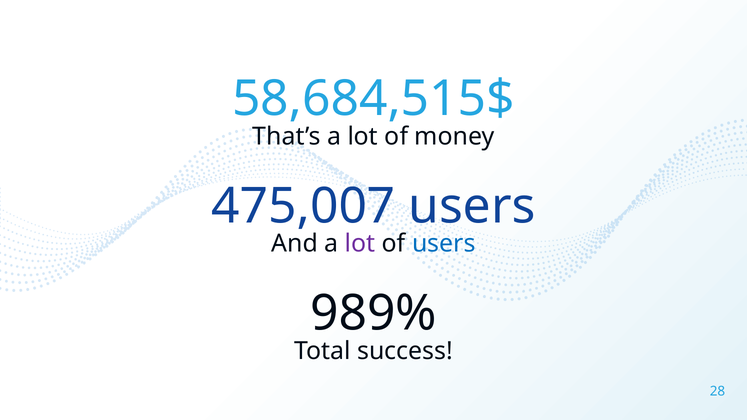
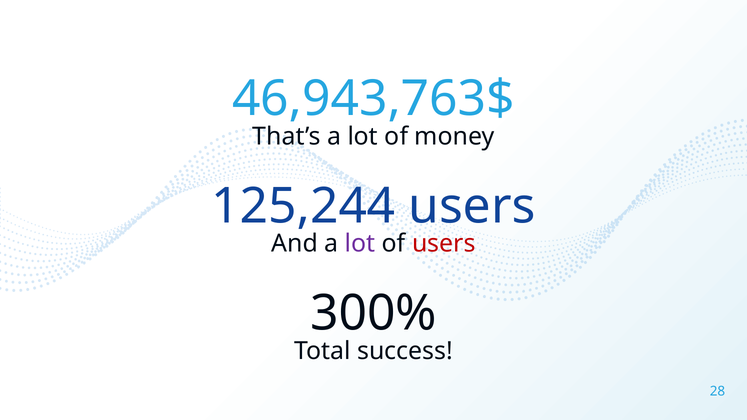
58,684,515$: 58,684,515$ -> 46,943,763$ (373, 99)
475,007: 475,007 -> 125,244 (303, 206)
users colour: blue -> red (444, 244)
989%: 989% -> 300% (373, 314)
